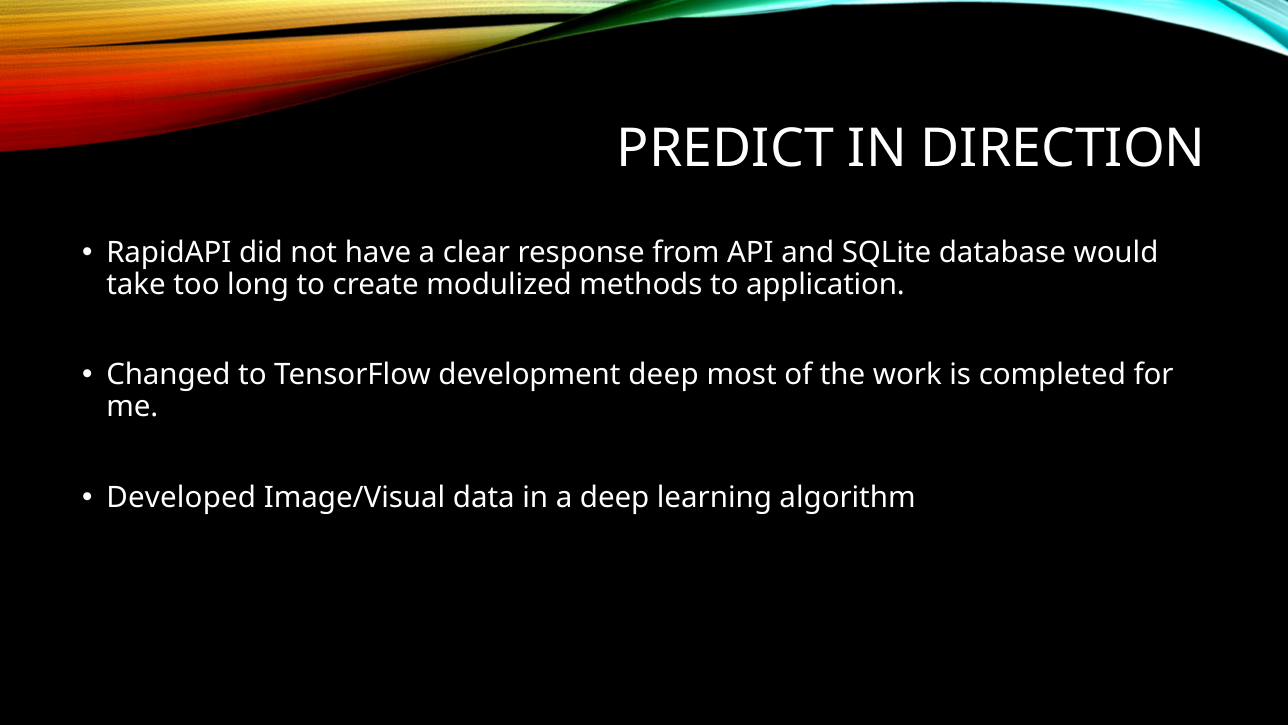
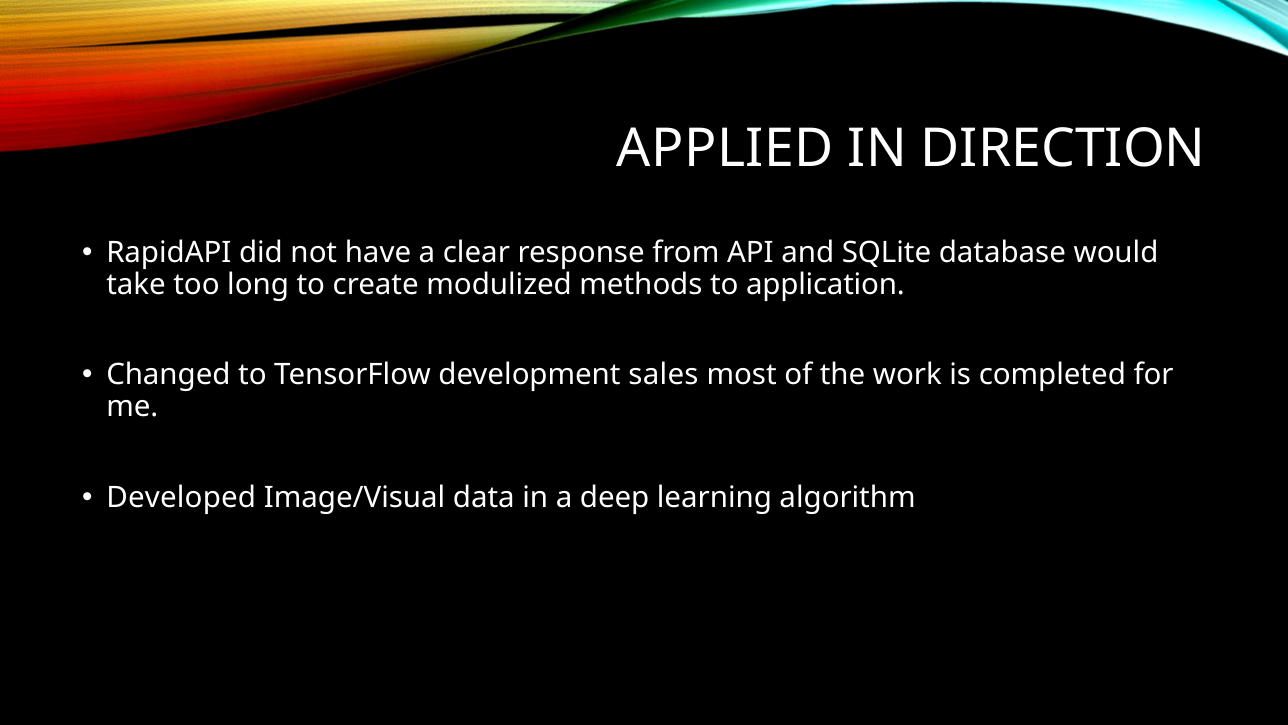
PREDICT: PREDICT -> APPLIED (725, 149)
development deep: deep -> sales (663, 375)
